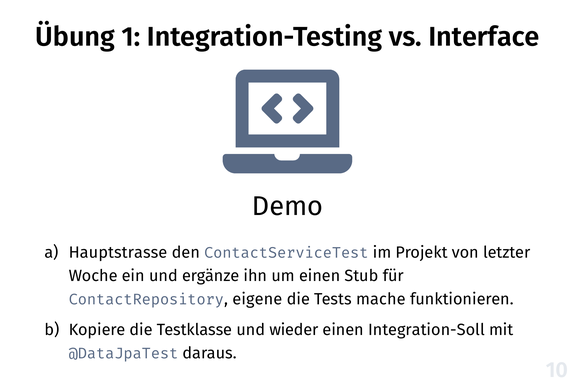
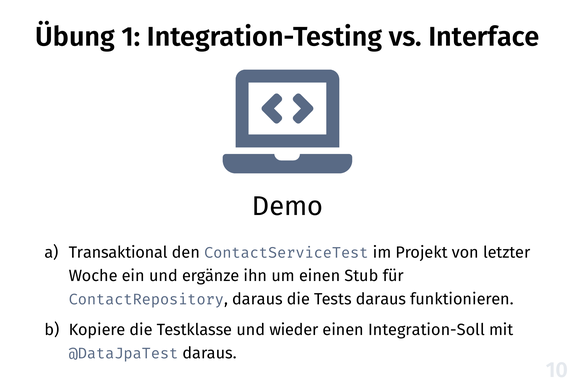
Hauptstrasse: Hauptstrasse -> Transaktional (118, 252)
eigene: eigene -> daraus (257, 299)
Tests mache: mache -> daraus (381, 299)
